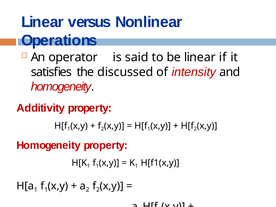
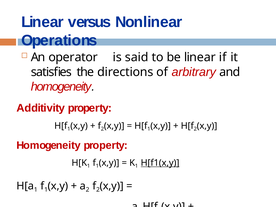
discussed: discussed -> directions (125, 72)
intensity: intensity -> arbitrary (194, 72)
H[f1(x,y underline: none -> present (160, 163)
